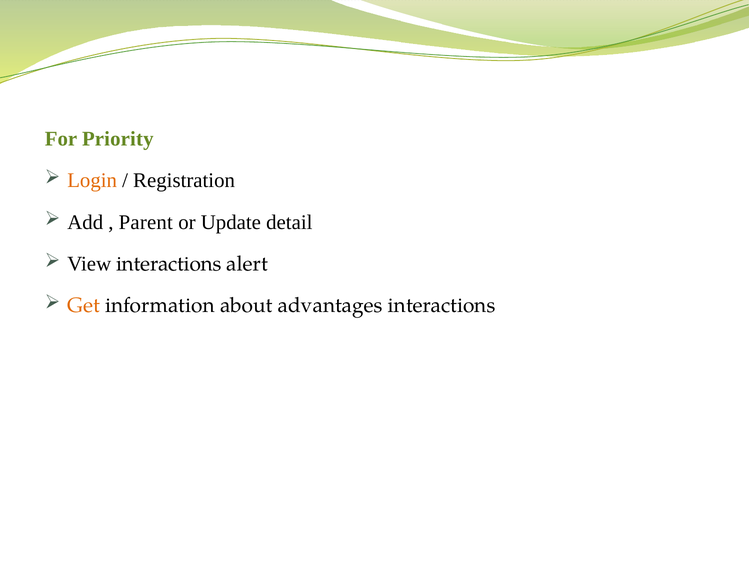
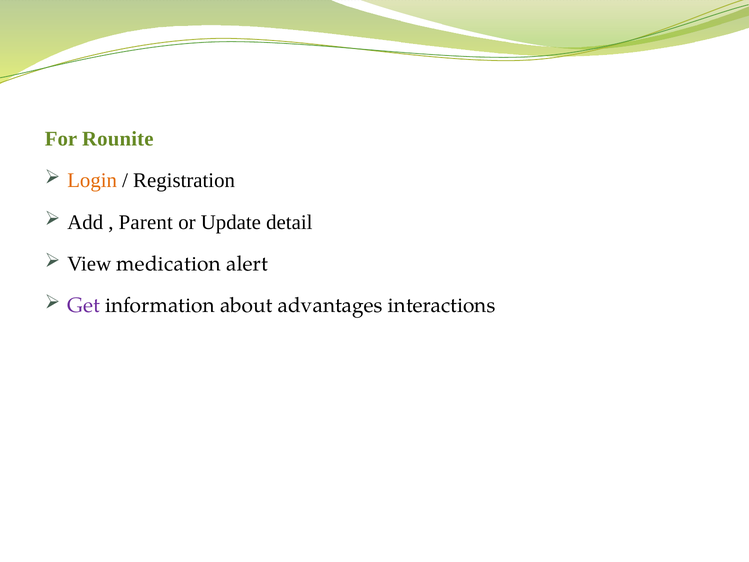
Priority: Priority -> Rounite (118, 139)
View interactions: interactions -> medication (169, 264)
Get colour: orange -> purple (84, 305)
